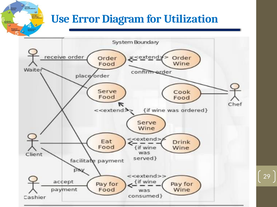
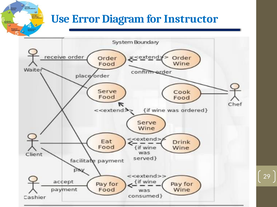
Utilization: Utilization -> Instructor (191, 19)
